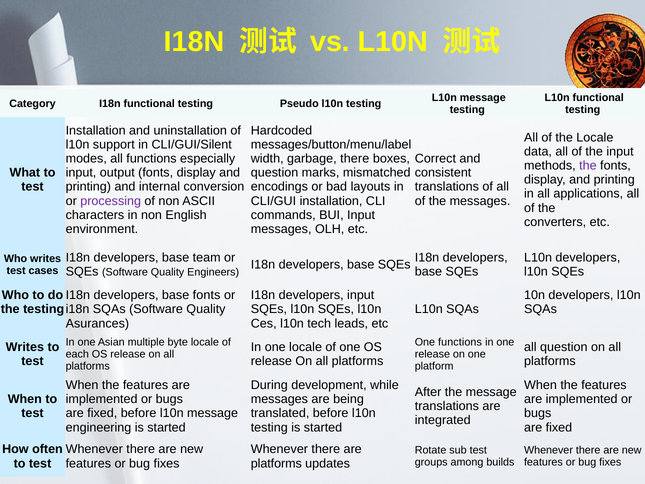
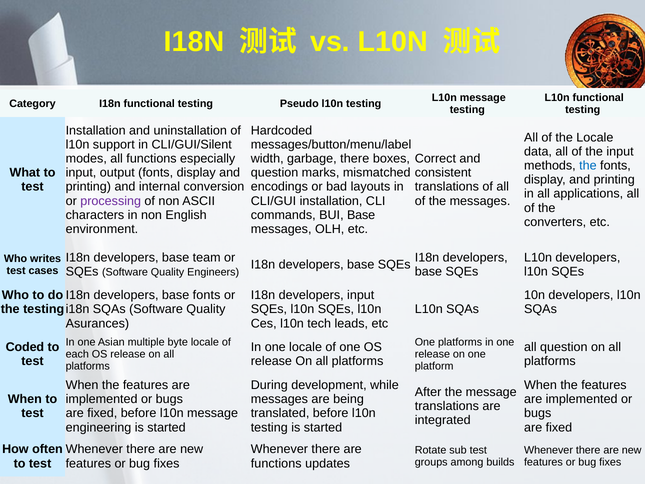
the colour: purple -> blue (588, 166)
BUI Input: Input -> Base (361, 215)
One functions: functions -> platforms (460, 342)
Writes: Writes -> Coded (25, 347)
platforms: platforms -> functions (276, 463)
